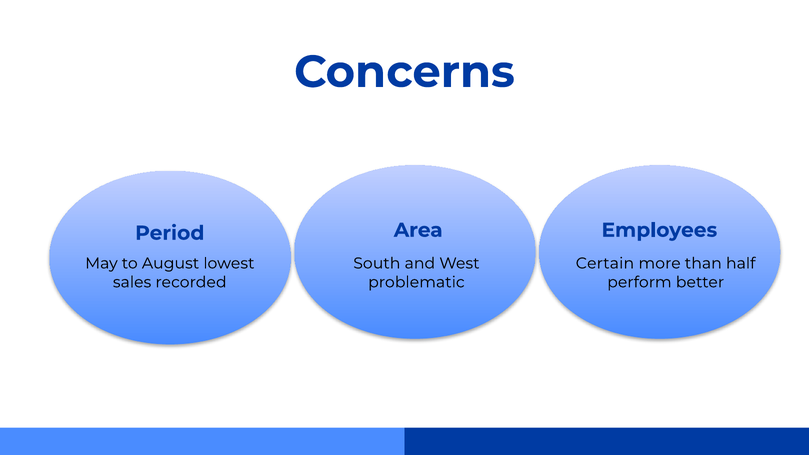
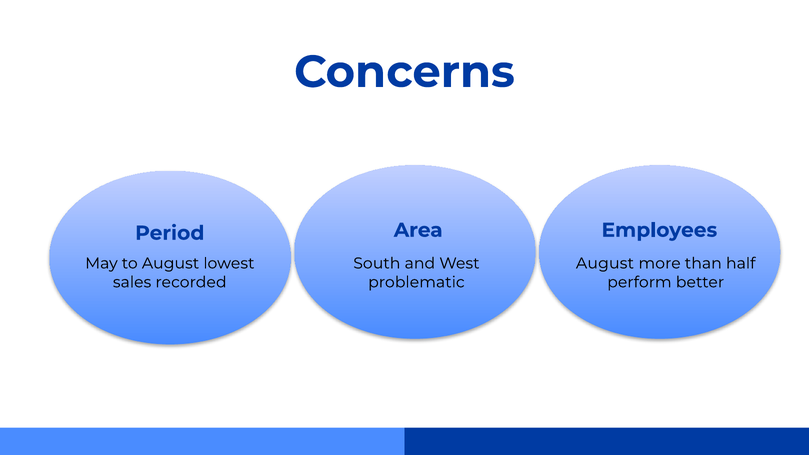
Certain: Certain -> August (605, 263)
